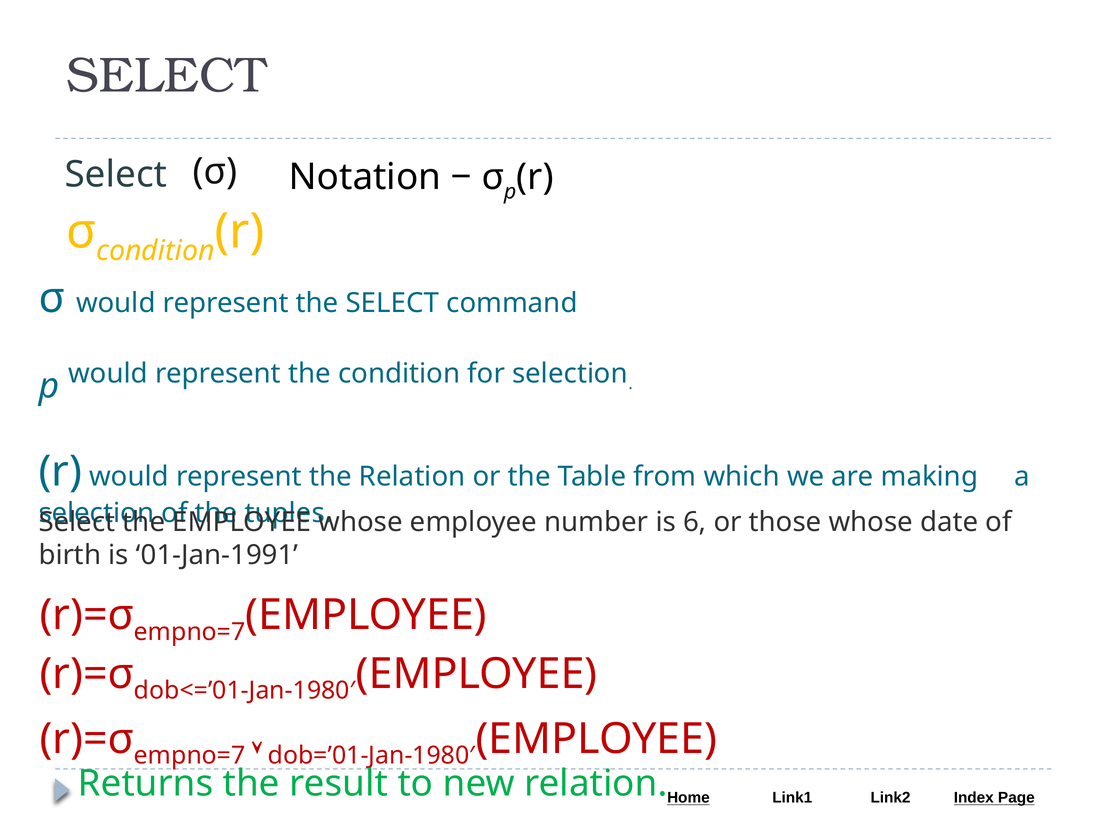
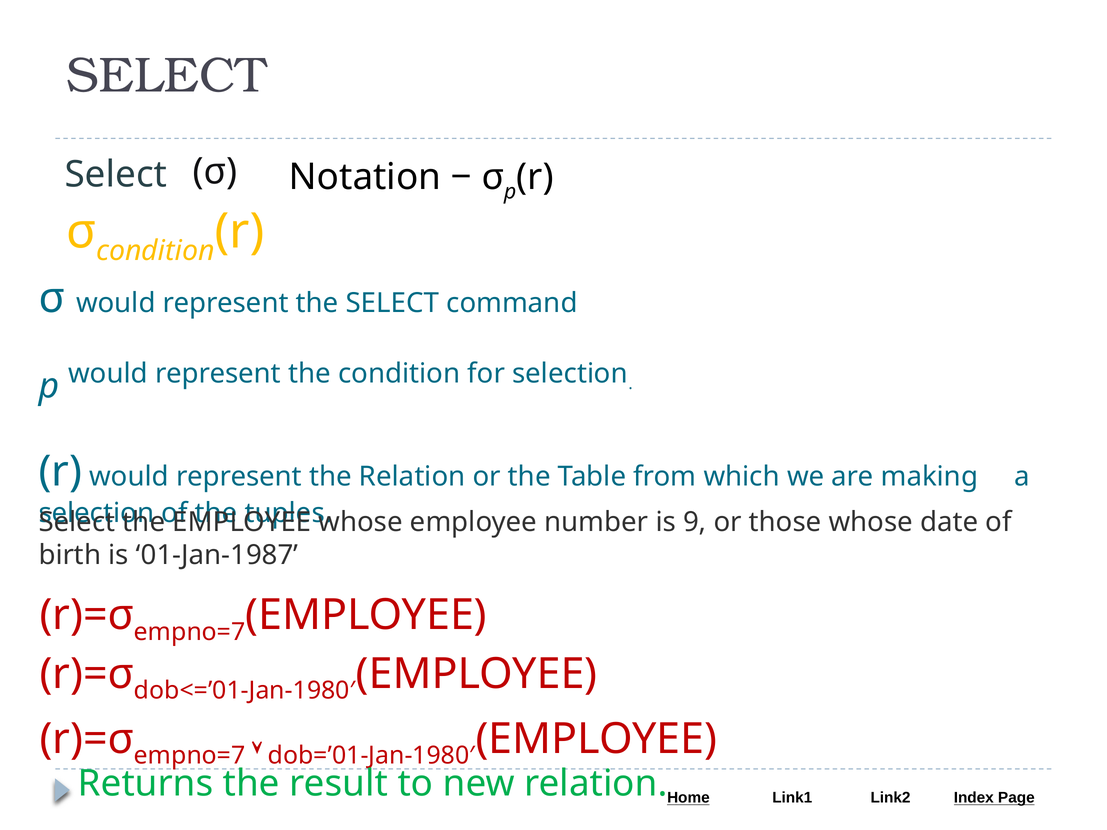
6: 6 -> 9 (695, 522)
01-Jan-1991: 01-Jan-1991 -> 01-Jan-1987 (217, 555)
